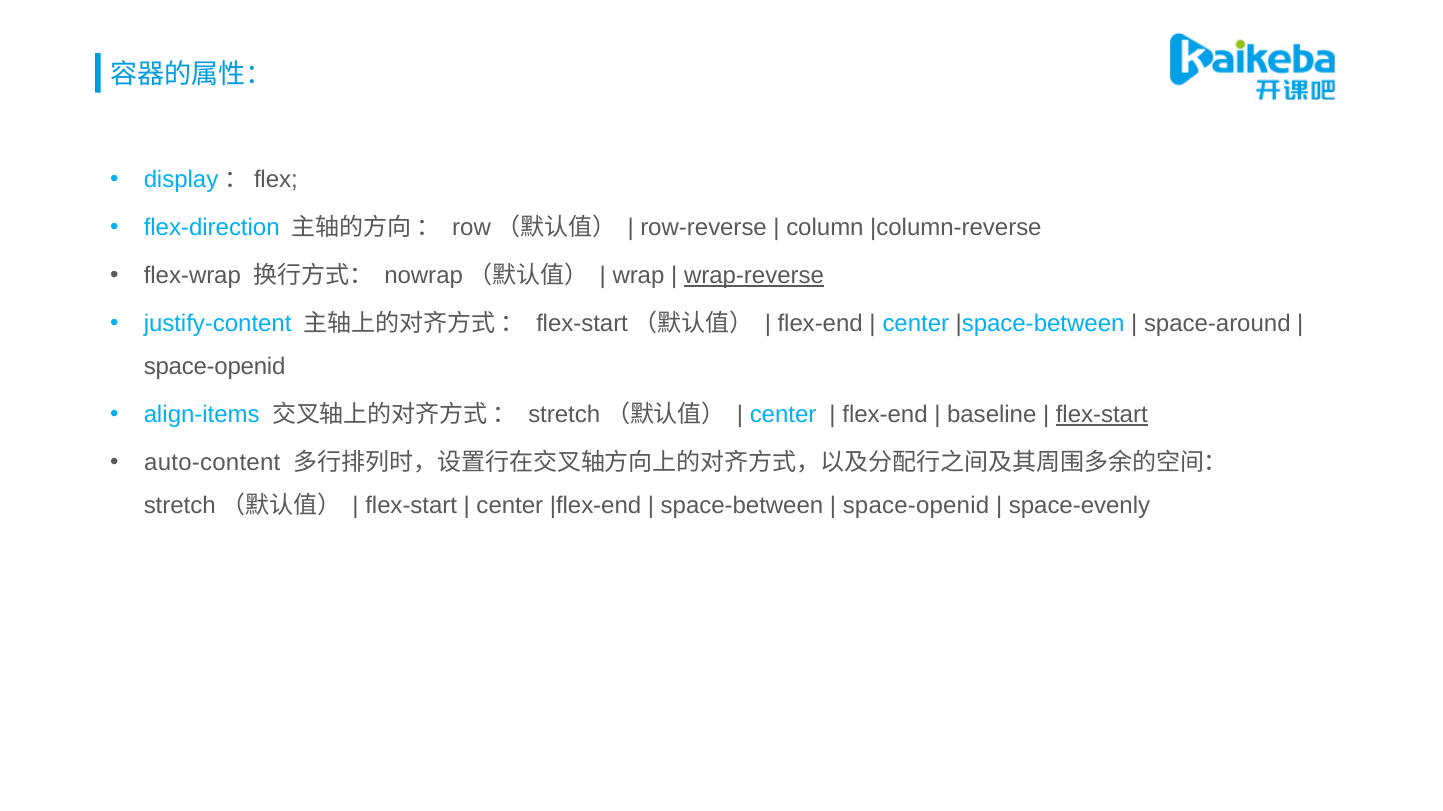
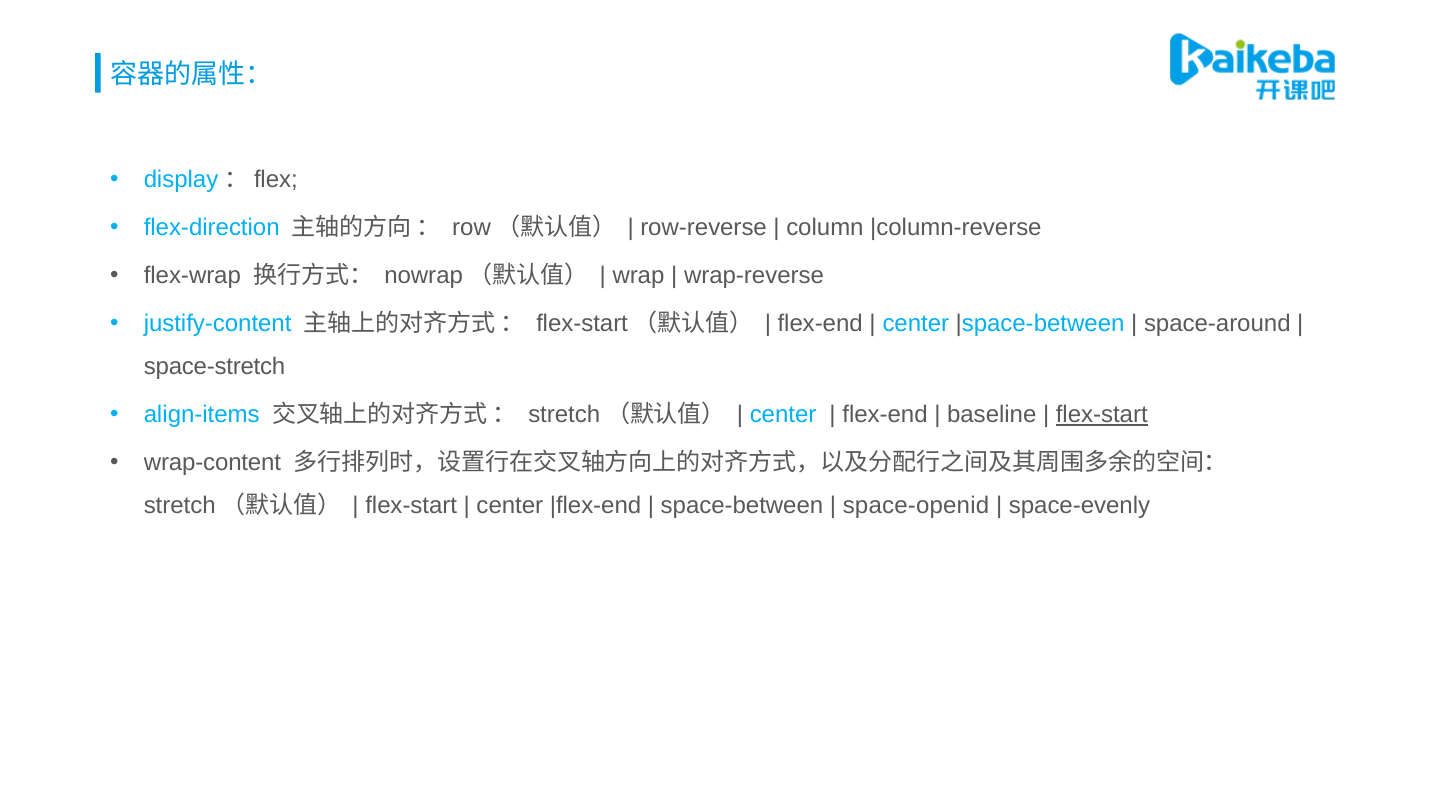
wrap-reverse underline: present -> none (754, 276)
space-openid: space-openid -> space-stretch (215, 367)
auto-content: auto-content -> wrap-content (212, 463)
